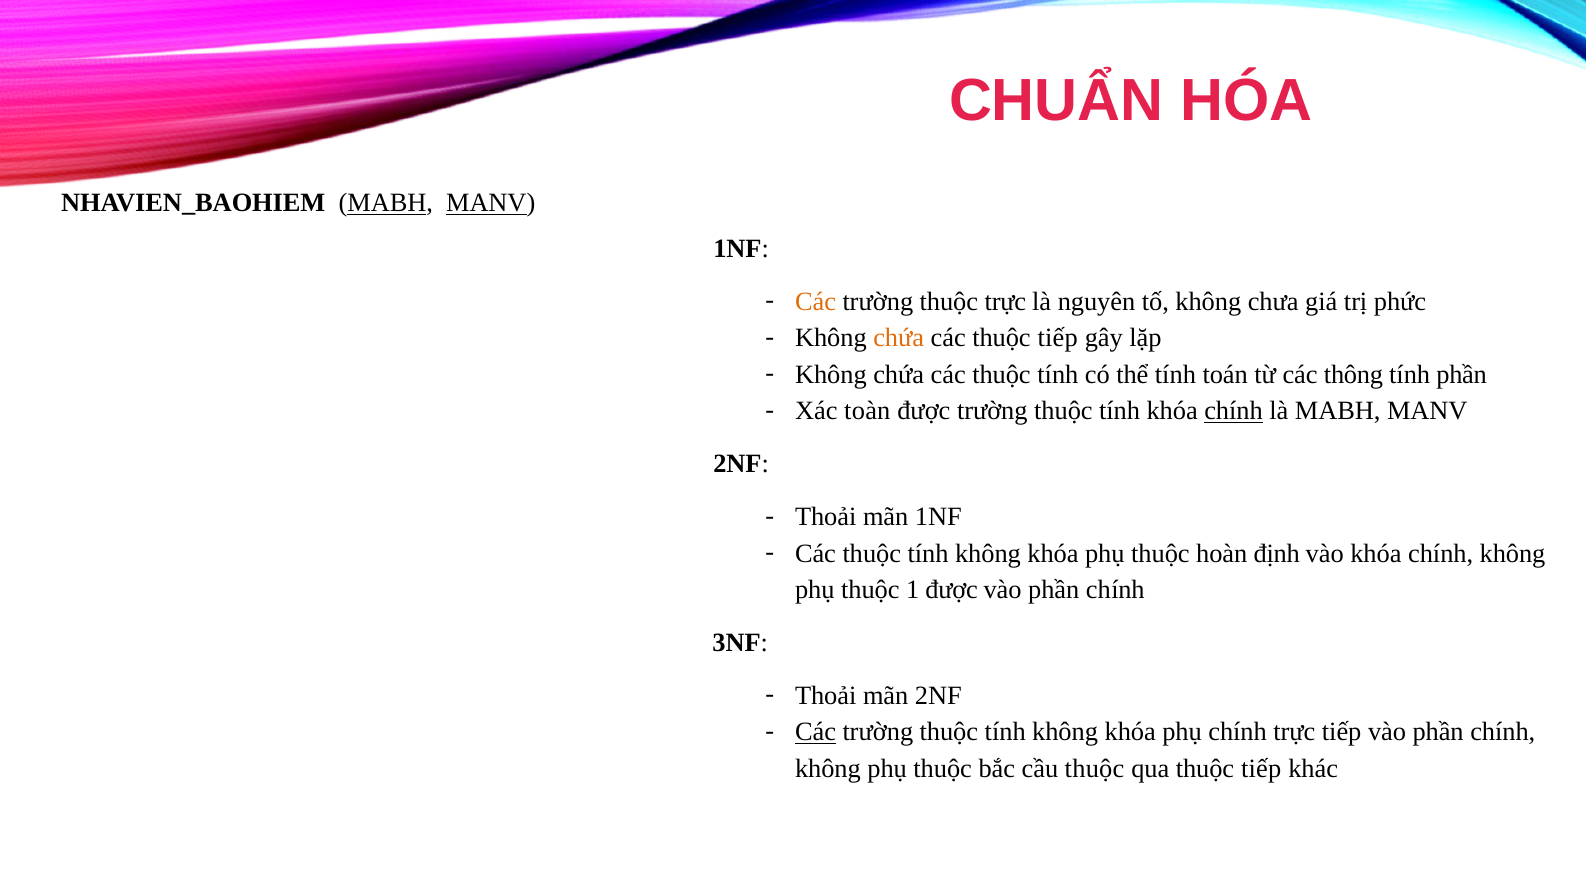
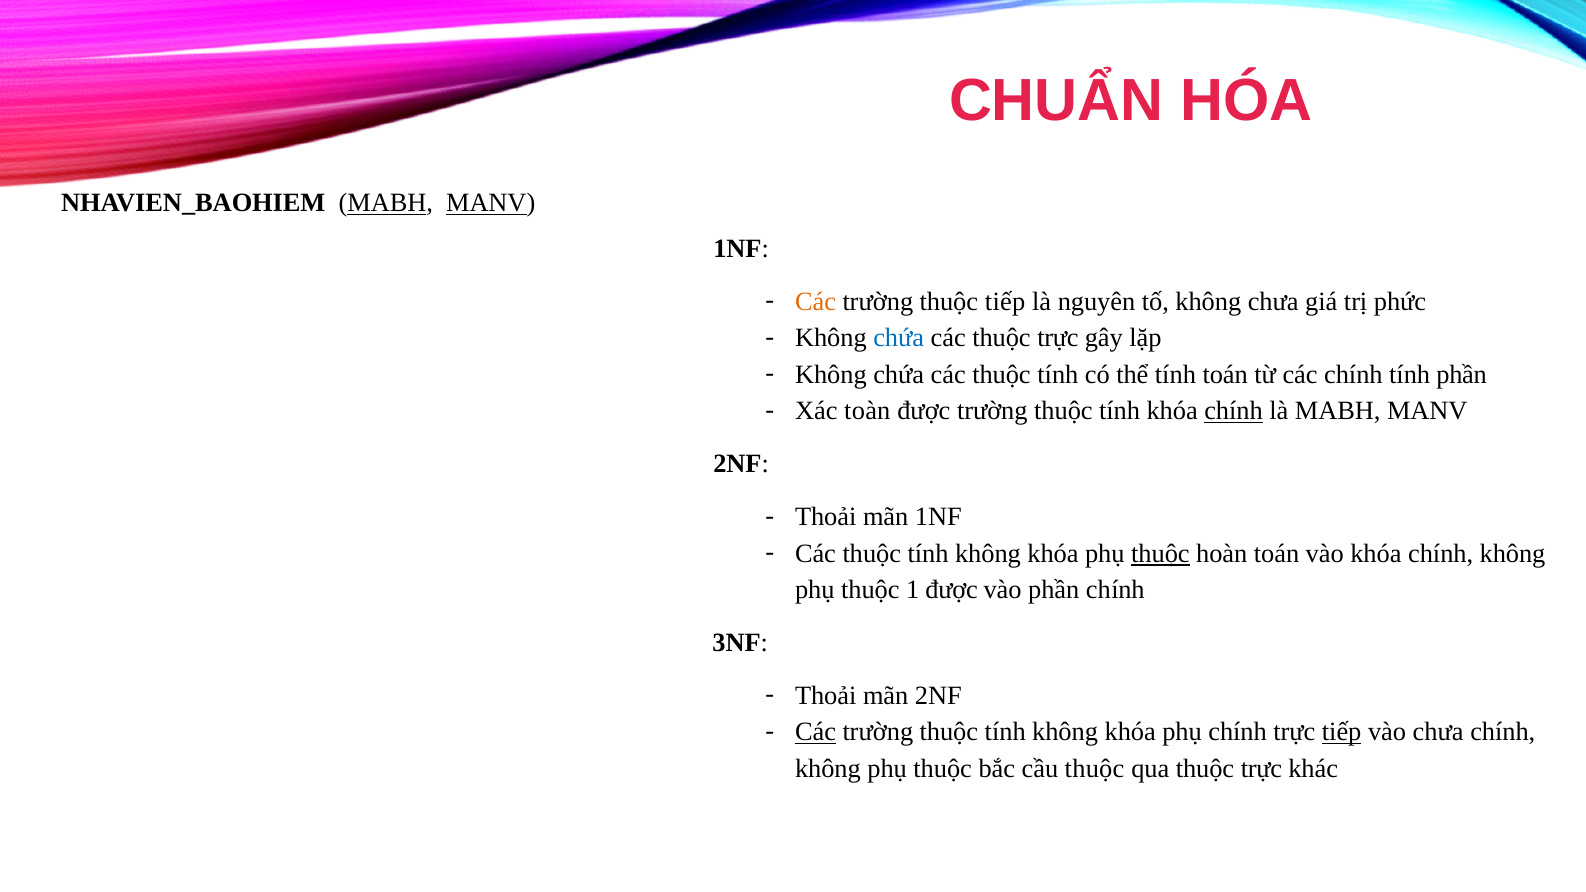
thuộc trực: trực -> tiếp (1005, 302)
chứa colour: orange -> blue (899, 338)
các thuộc tiếp: tiếp -> trực (1058, 338)
các thông: thông -> chính (1353, 375)
thuộc underline: none -> present (1160, 553)
hoàn định: định -> toán (1277, 553)
tiếp underline: none -> present (1342, 732)
phần: phần -> chưa (1438, 732)
qua thuộc tiếp: tiếp -> trực (1261, 769)
